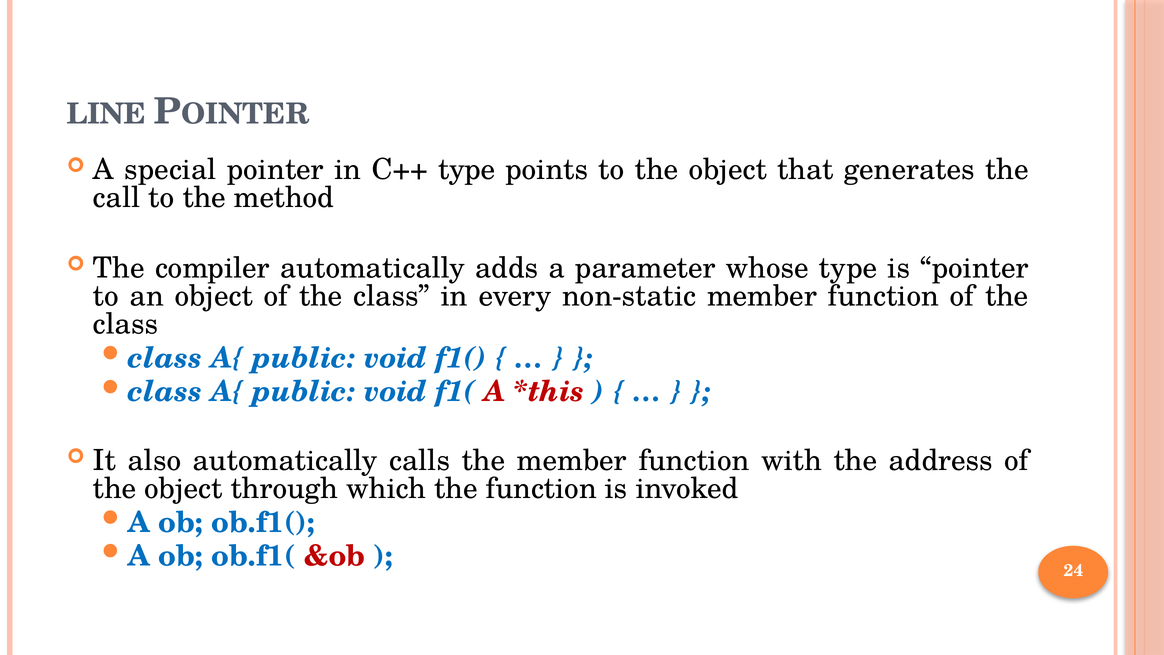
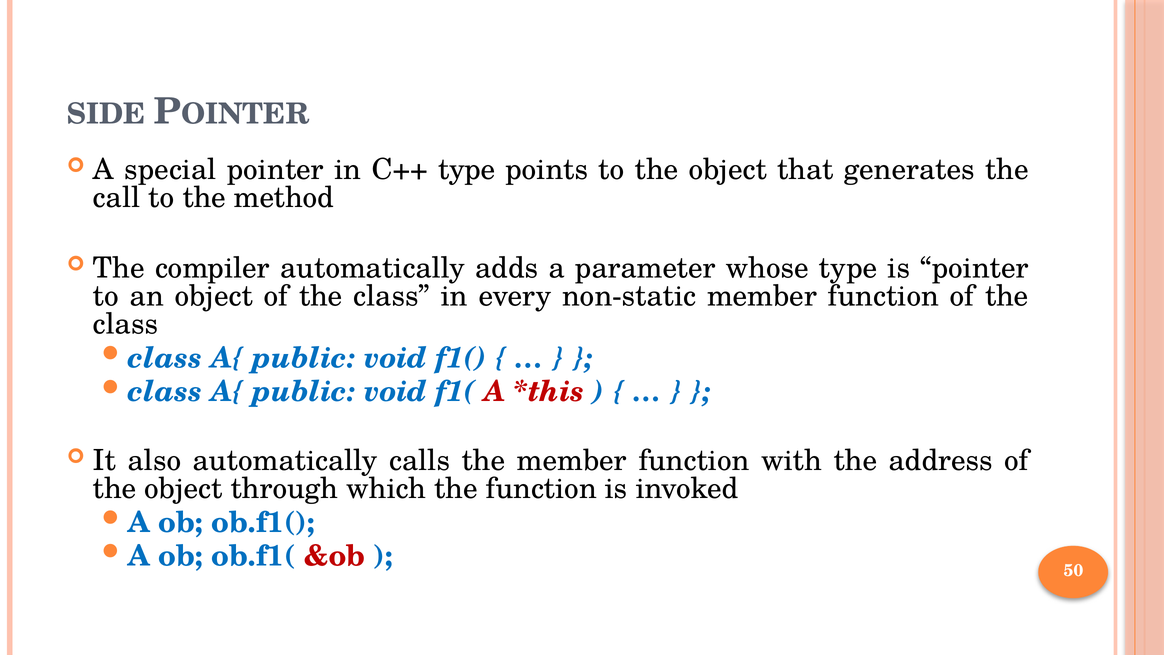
LINE: LINE -> SIDE (106, 114)
24: 24 -> 50 (1074, 571)
